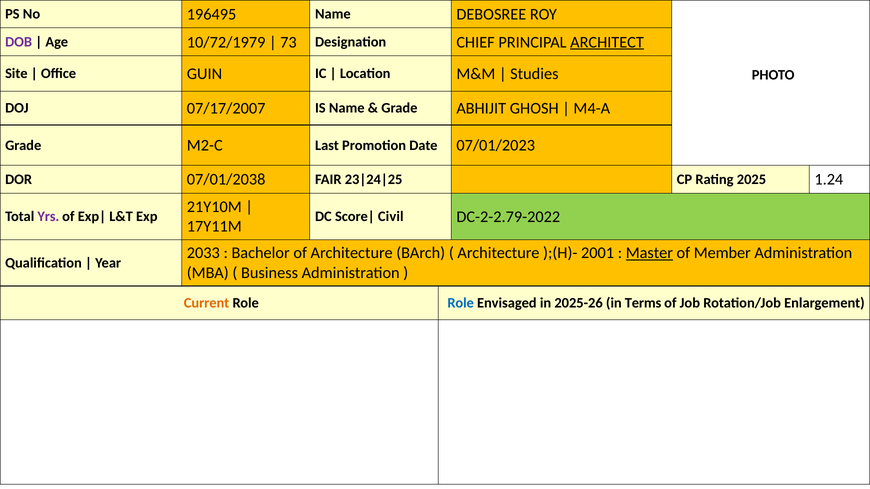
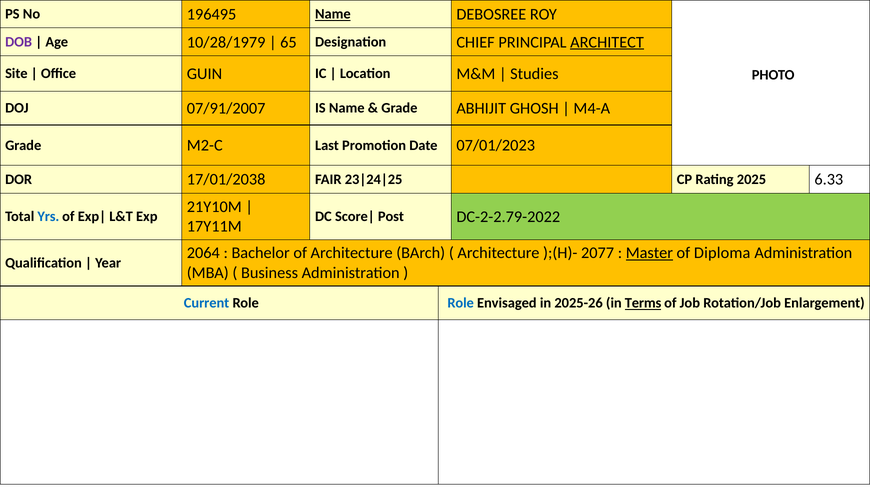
Name underline: none -> present (333, 14)
10/72/1979: 10/72/1979 -> 10/28/1979 (226, 42)
73: 73 -> 65 (288, 42)
07/17/2007: 07/17/2007 -> 07/91/2007 (226, 108)
07/01/2038: 07/01/2038 -> 17/01/2038 (226, 180)
1.24: 1.24 -> 6.33 (829, 180)
Yrs colour: purple -> blue (48, 217)
Civil: Civil -> Post (391, 217)
2033: 2033 -> 2064 (203, 253)
2001: 2001 -> 2077 (598, 253)
Member: Member -> Diploma (722, 253)
Current colour: orange -> blue (207, 303)
Terms underline: none -> present (643, 303)
